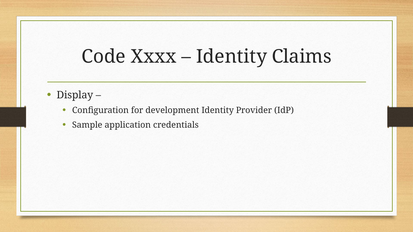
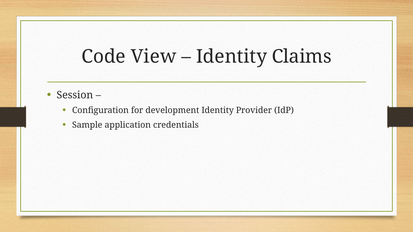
Xxxx: Xxxx -> View (154, 57)
Display: Display -> Session (75, 95)
